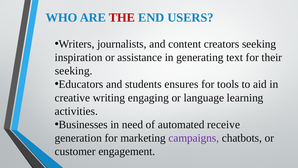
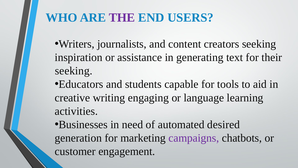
THE colour: red -> purple (122, 18)
ensures: ensures -> capable (181, 84)
receive: receive -> desired (224, 124)
